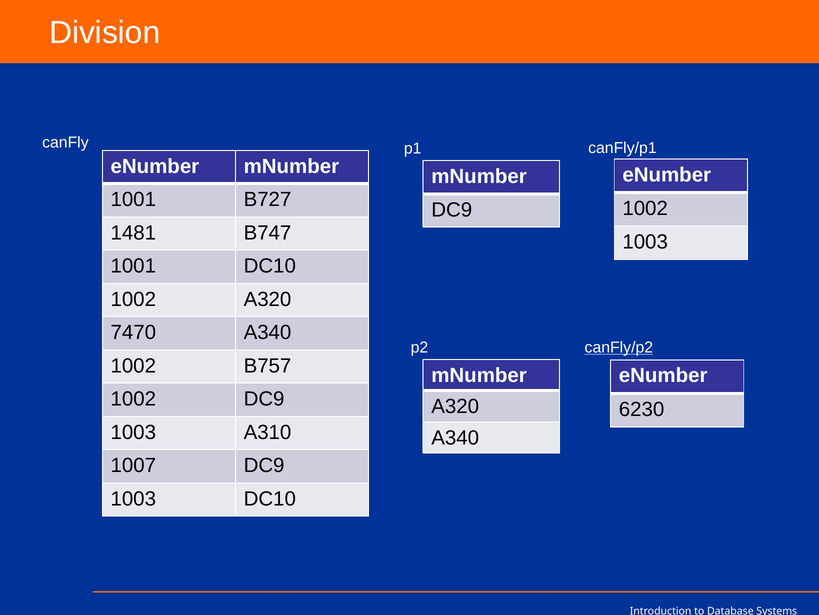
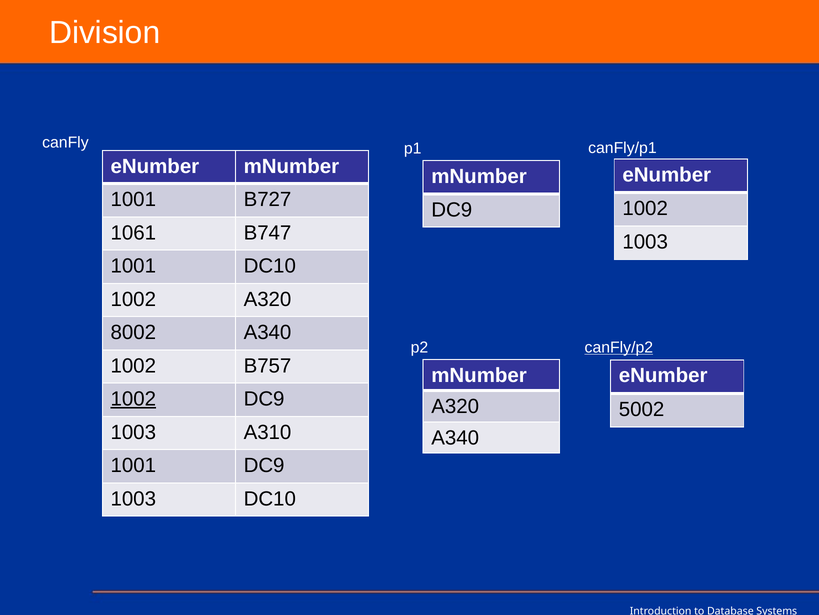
1481: 1481 -> 1061 (133, 232)
7470: 7470 -> 8002 (133, 332)
1002 underline: none -> present (133, 399)
6230: 6230 -> 5002 (642, 409)
1007: 1007 -> 1001 (133, 465)
